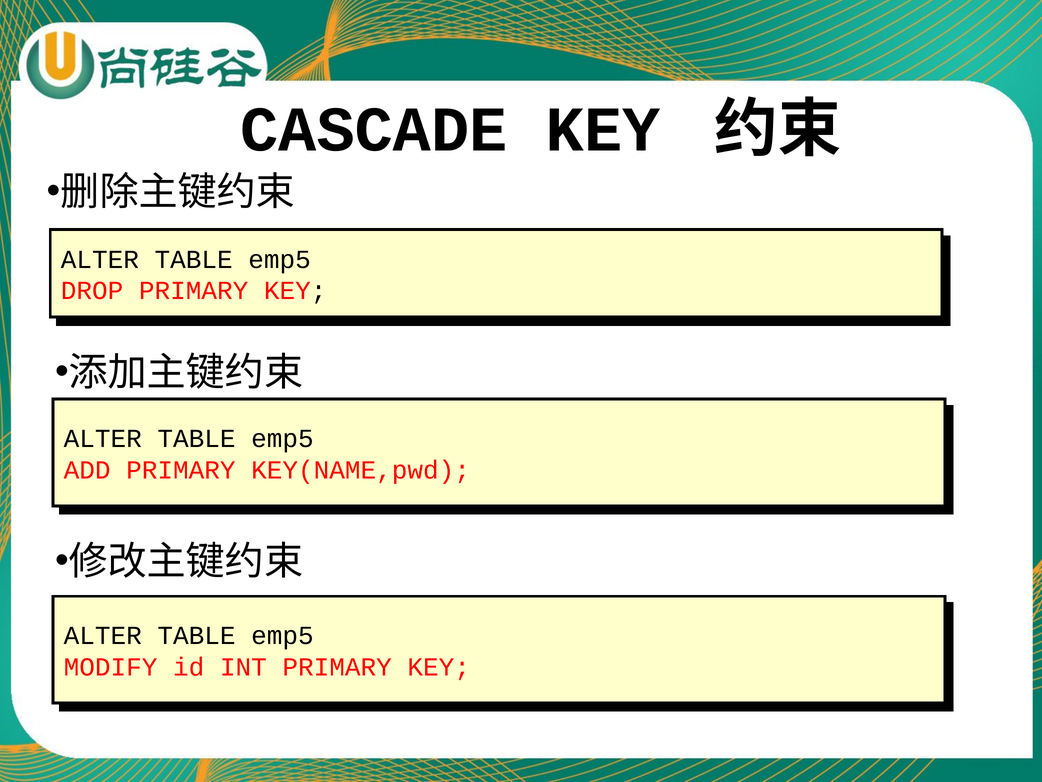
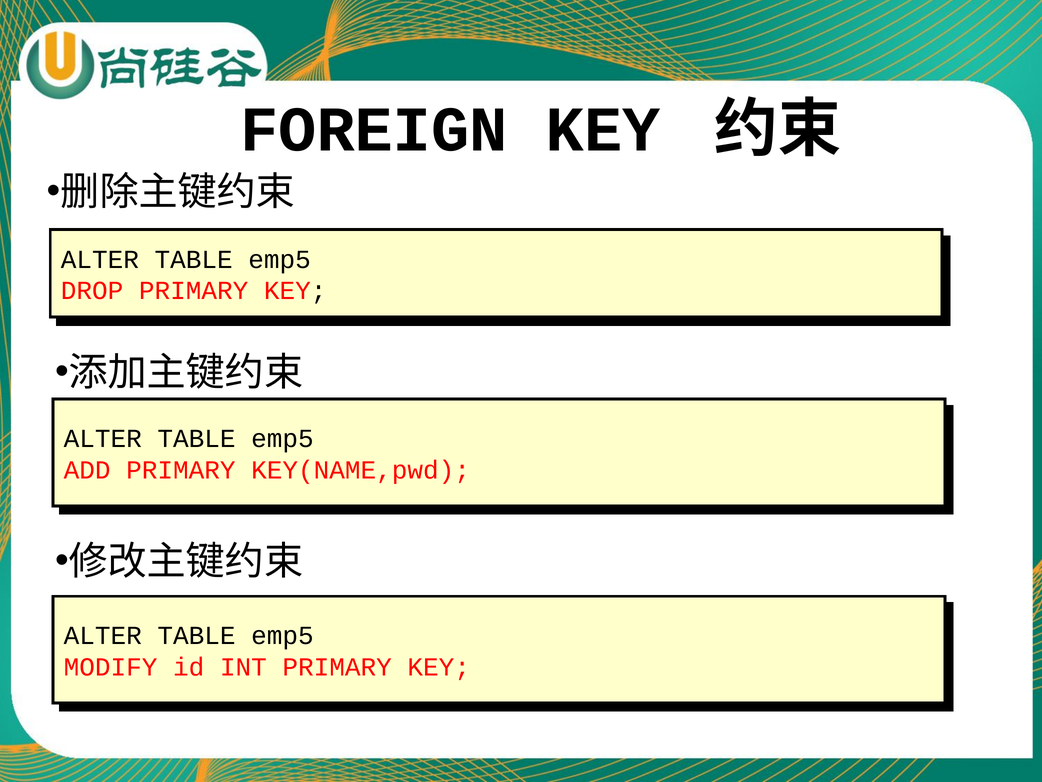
CASCADE: CASCADE -> FOREIGN (374, 130)
